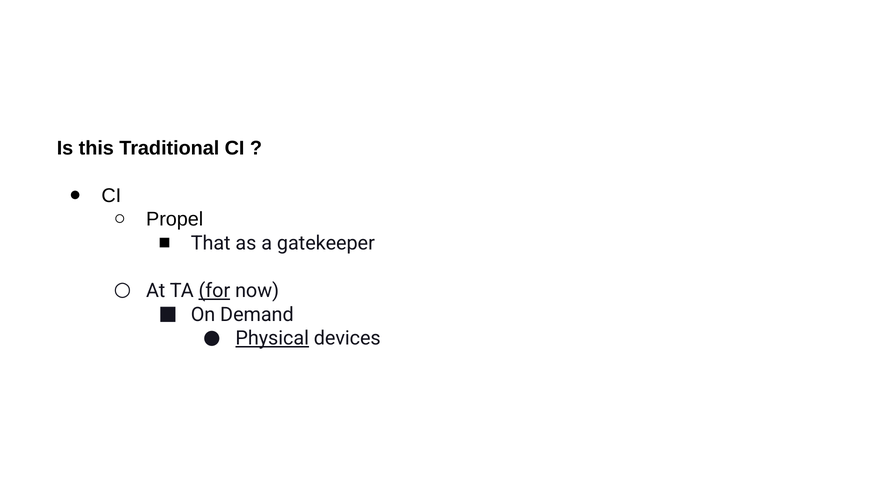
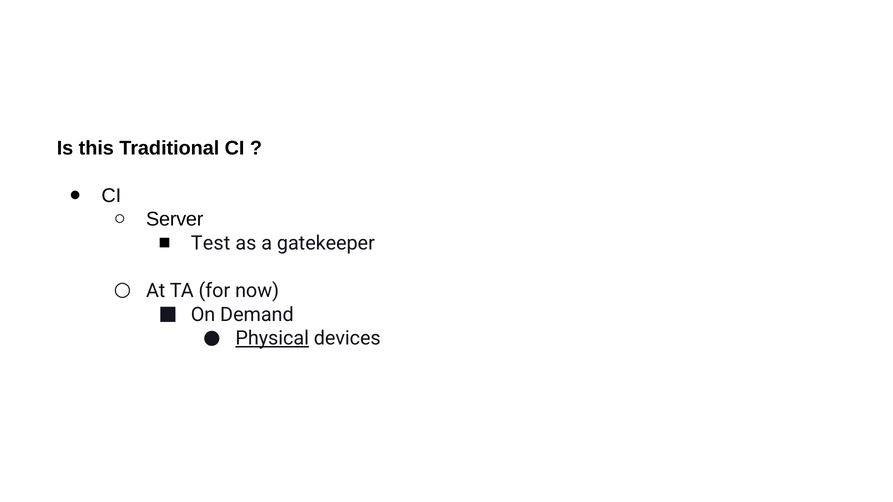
Propel: Propel -> Server (175, 219)
That: That -> Test (211, 243)
for underline: present -> none (214, 291)
